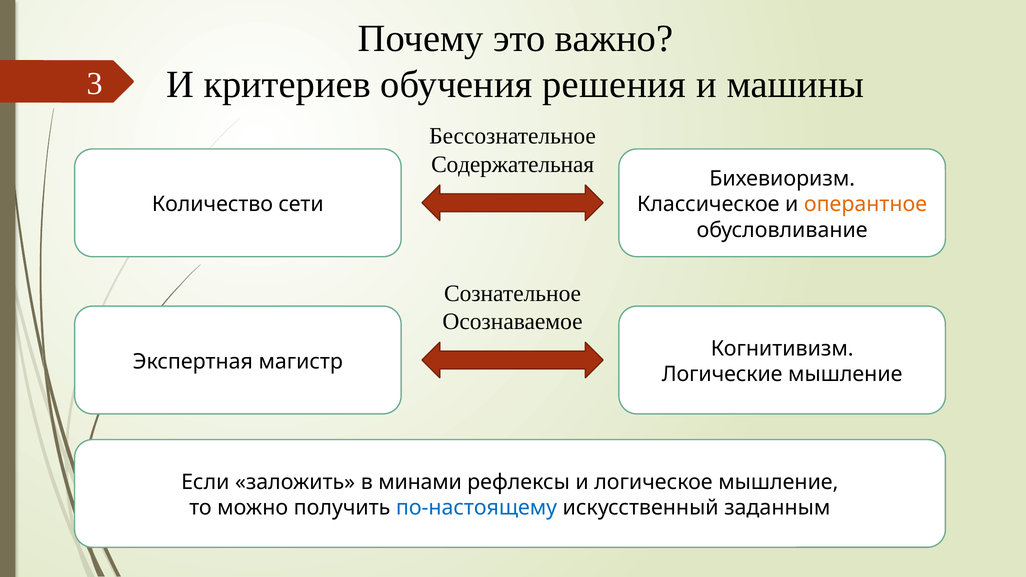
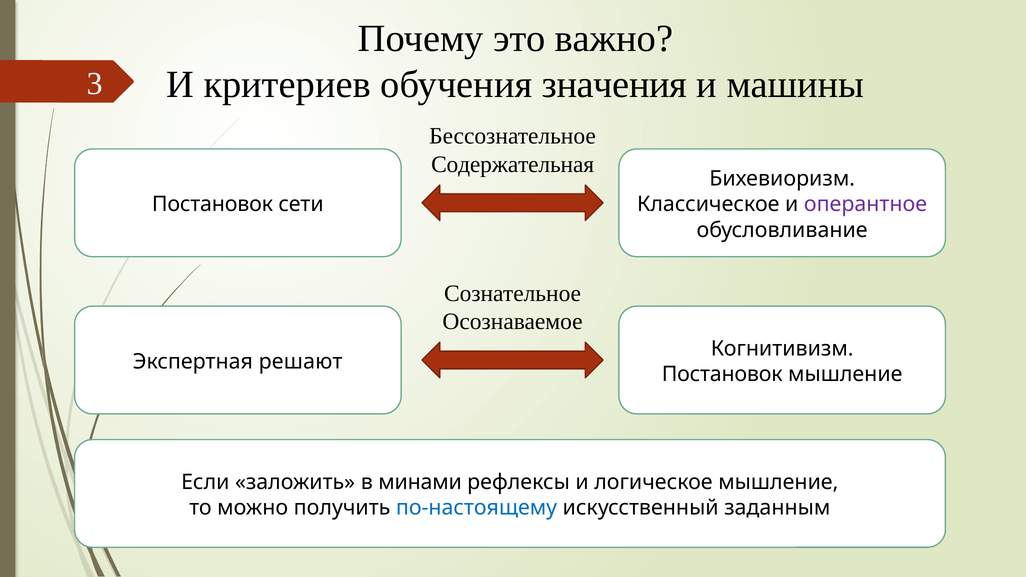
решения: решения -> значения (614, 85)
Количество: Количество -> Постановок (213, 204)
оперантное colour: orange -> purple (865, 204)
магистр: магистр -> решают (301, 362)
Логические: Логические -> Постановок (722, 374)
